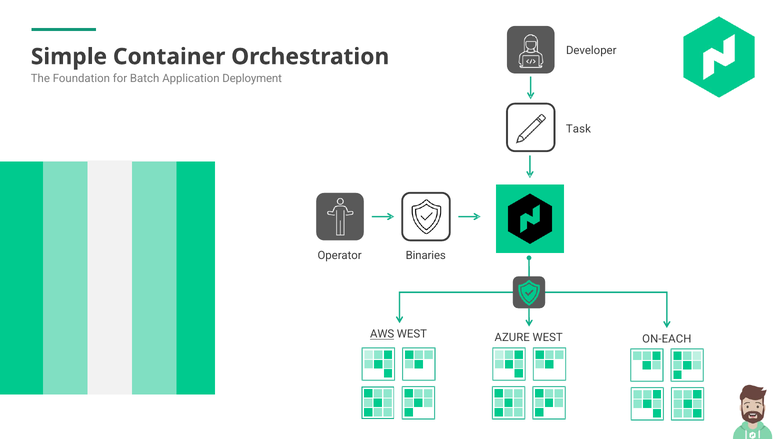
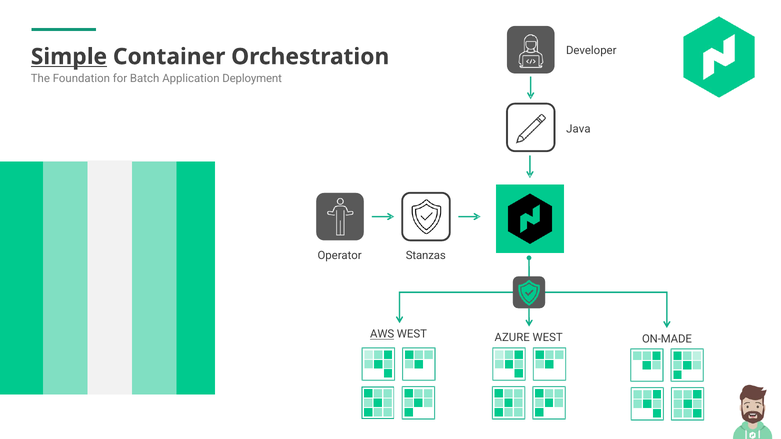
Simple underline: none -> present (69, 57)
Task: Task -> Java (578, 129)
Binaries: Binaries -> Stanzas (426, 256)
ON-EACH: ON-EACH -> ON-MADE (667, 339)
